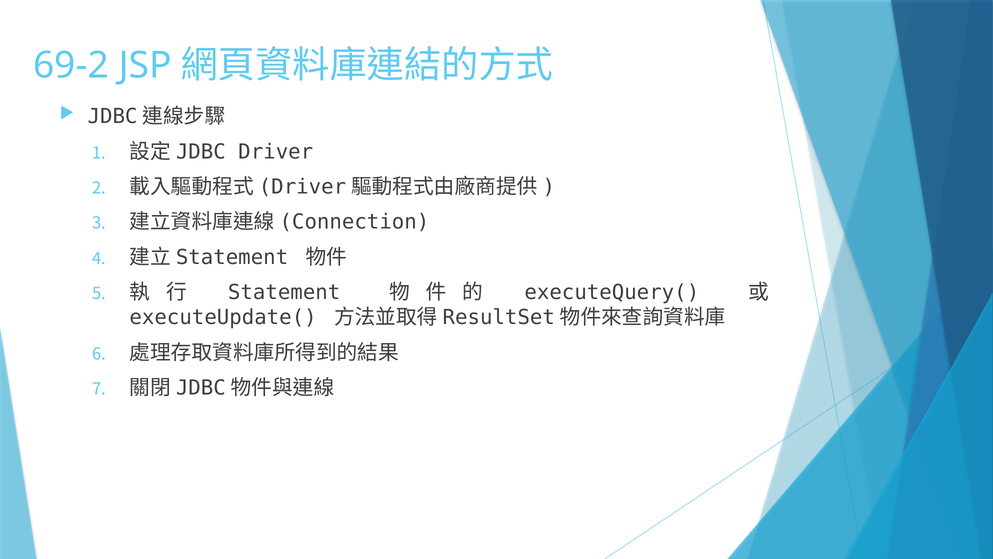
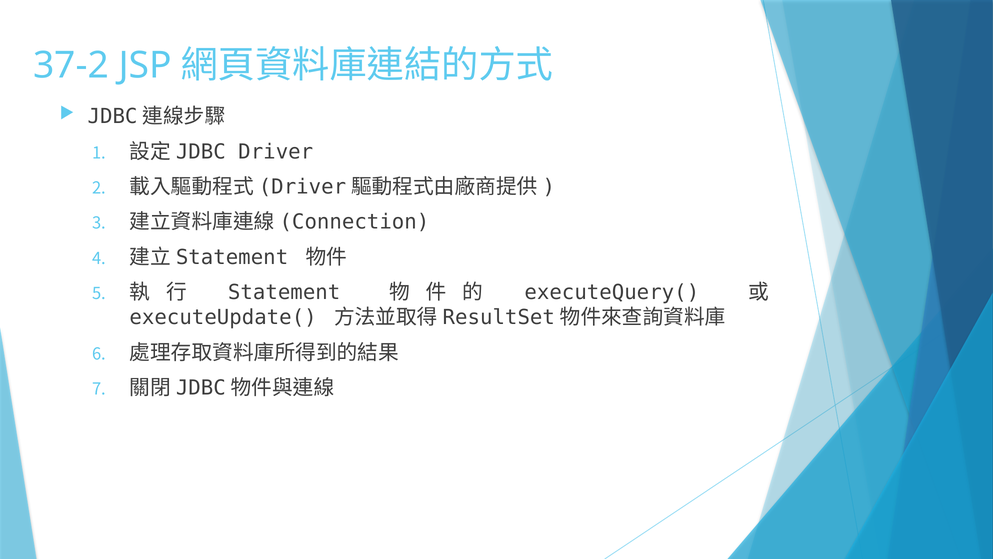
69-2: 69-2 -> 37-2 (71, 65)
